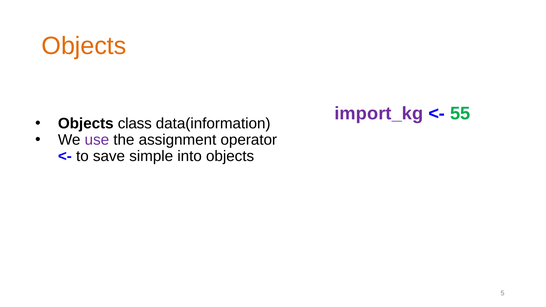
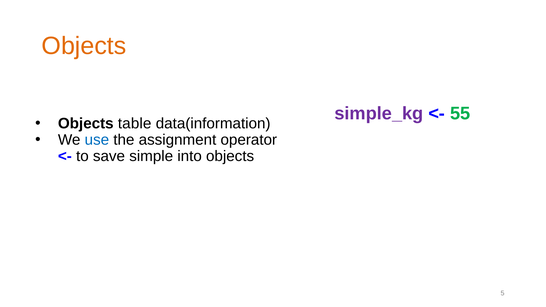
import_kg: import_kg -> simple_kg (379, 114)
class: class -> table (135, 124)
use colour: purple -> blue (97, 140)
